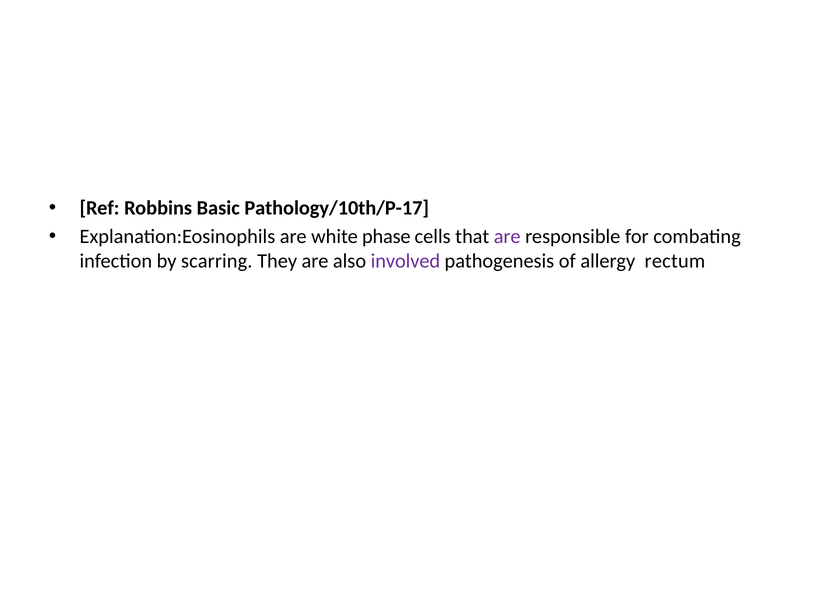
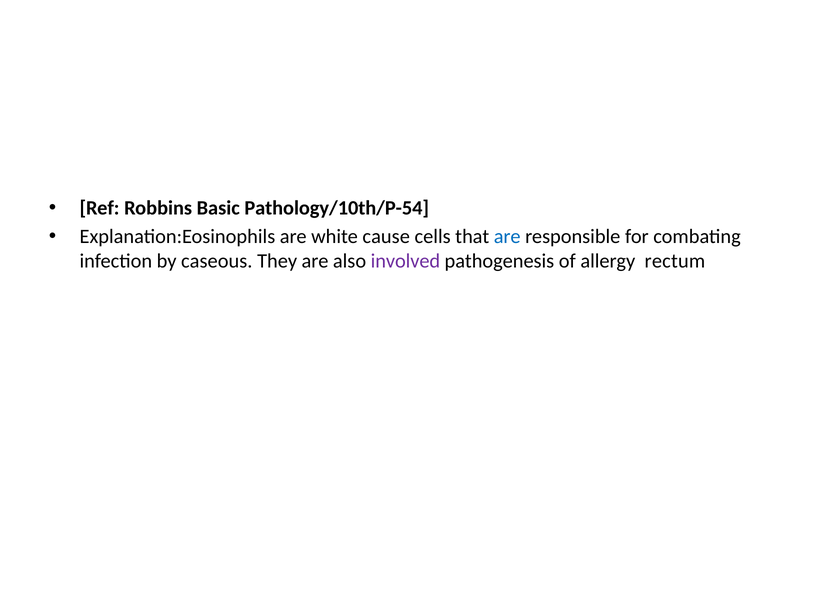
Pathology/10th/P-17: Pathology/10th/P-17 -> Pathology/10th/P-54 (337, 208)
phase: phase -> cause (386, 237)
are colour: purple -> blue (507, 237)
scarring: scarring -> caseous (217, 261)
